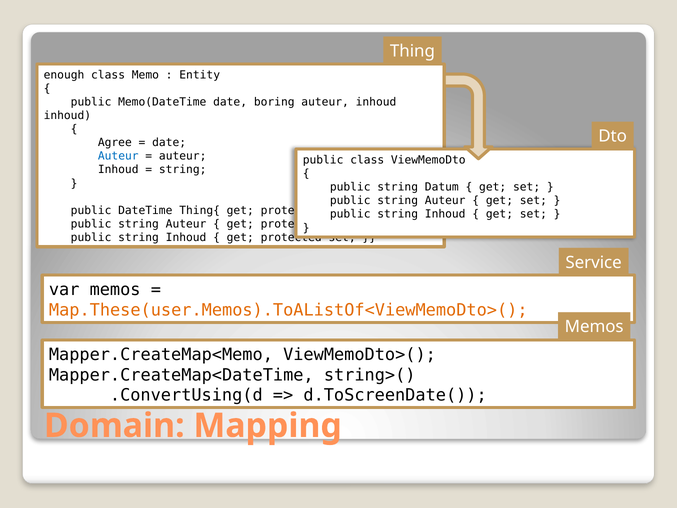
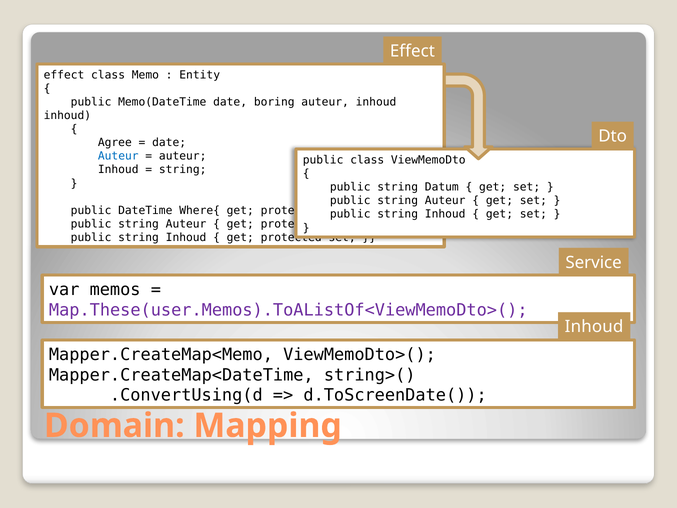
Thing: Thing -> Effect (412, 51)
enough: enough -> effect (64, 75)
Thing{: Thing{ -> Where{ (200, 210)
Map.These(user.Memos).ToAListOf<ViewMemoDto>( colour: orange -> purple (288, 310)
Memos: Memos -> Inhoud (594, 327)
